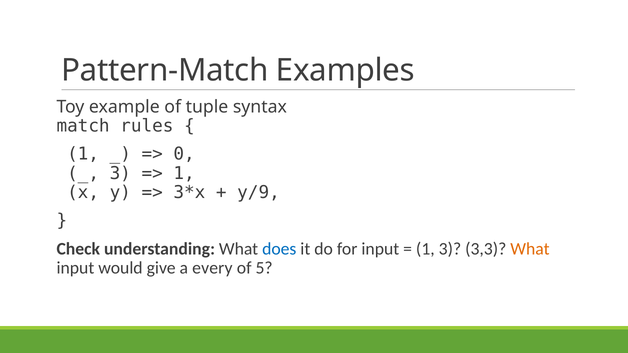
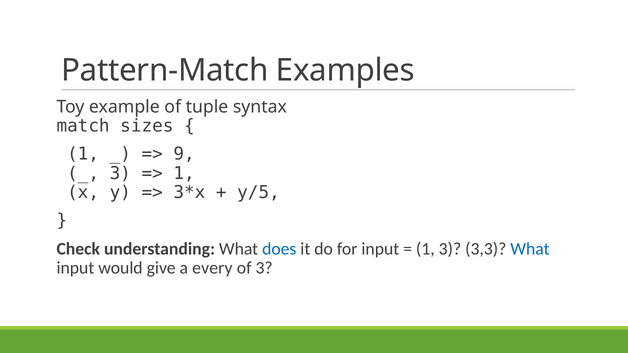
rules: rules -> sizes (147, 126)
0: 0 -> 9 (184, 154)
y/9: y/9 -> y/5 (259, 192)
What colour: orange -> blue (530, 249)
of 5: 5 -> 3 (264, 268)
